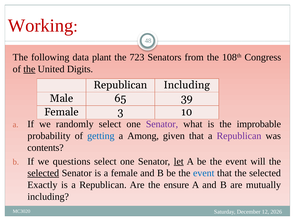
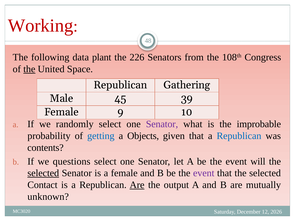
723: 723 -> 226 (137, 57)
Digits: Digits -> Space (80, 69)
Republican Including: Including -> Gathering (187, 85)
65: 65 -> 45 (120, 99)
3: 3 -> 9 (121, 112)
Among: Among -> Objects (143, 136)
Republican colour: purple -> blue (239, 136)
let underline: present -> none (179, 162)
event colour: blue -> purple (204, 173)
Exactly: Exactly -> Contact (42, 185)
Are underline: none -> present (137, 185)
ensure: ensure -> output (176, 185)
including: including -> unknown (48, 197)
